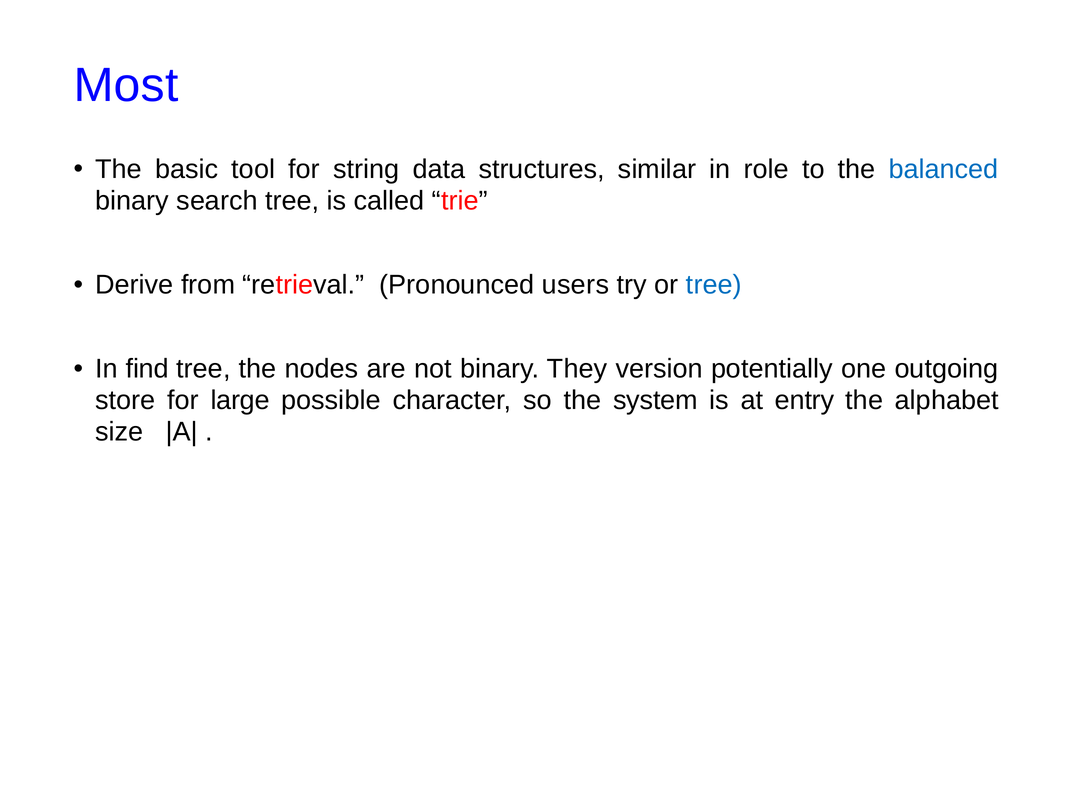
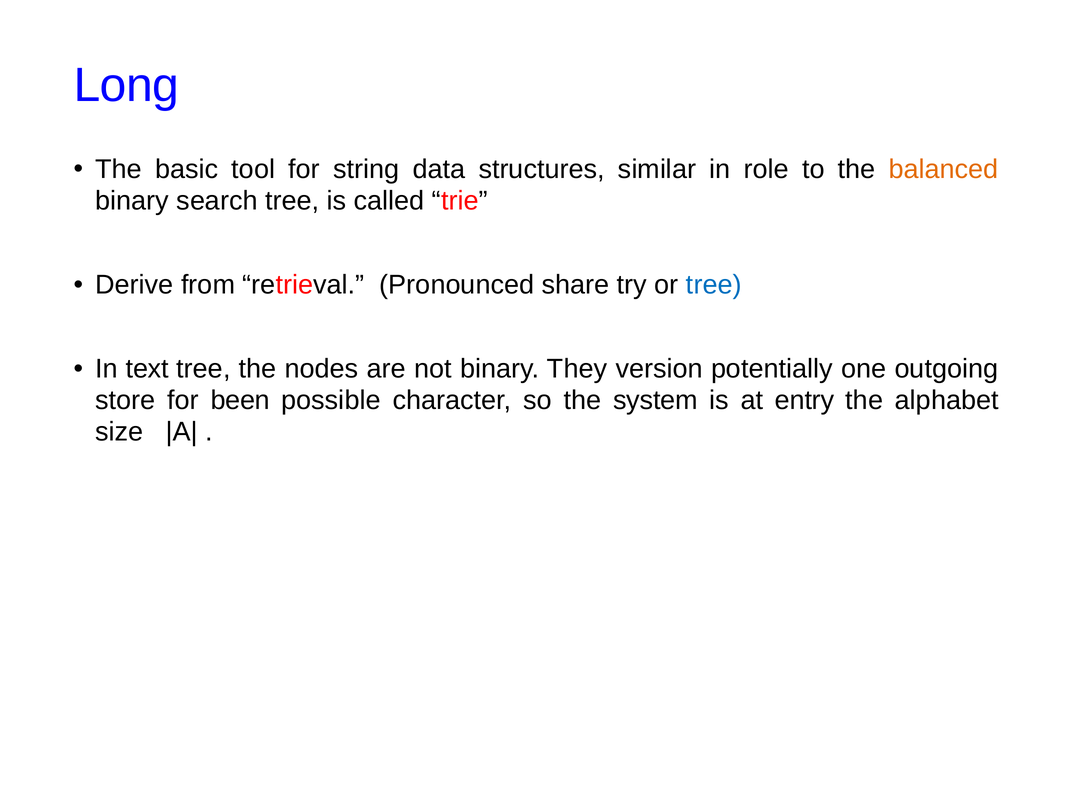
Most: Most -> Long (126, 85)
balanced colour: blue -> orange (944, 169)
users: users -> share (576, 285)
find: find -> text (147, 369)
large: large -> been (240, 400)
